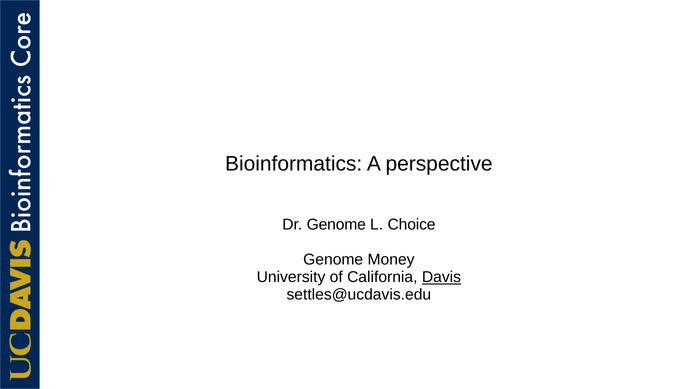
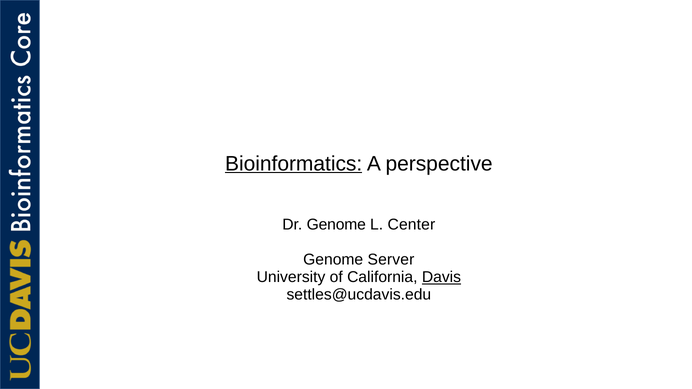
Bioinformatics underline: none -> present (294, 164)
Choice: Choice -> Center (411, 225)
Money: Money -> Server (391, 260)
